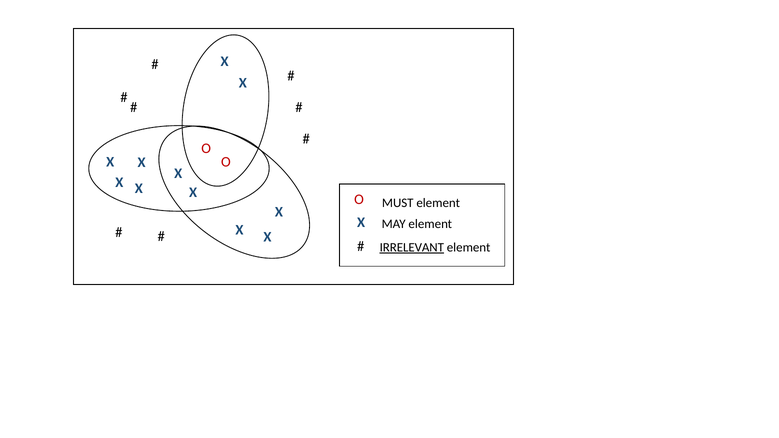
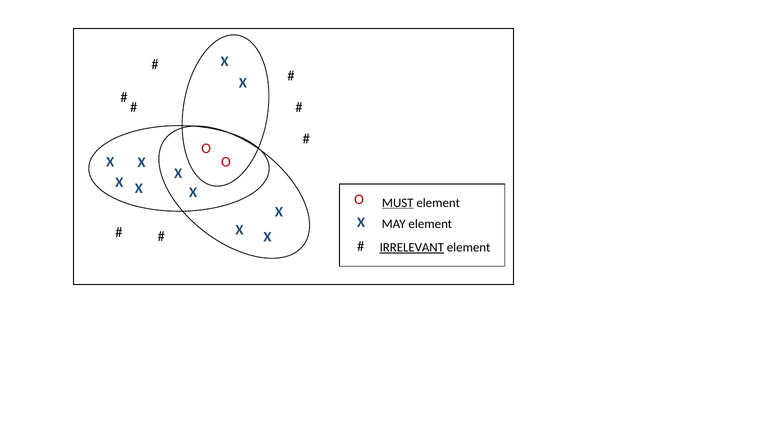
MUST underline: none -> present (398, 203)
